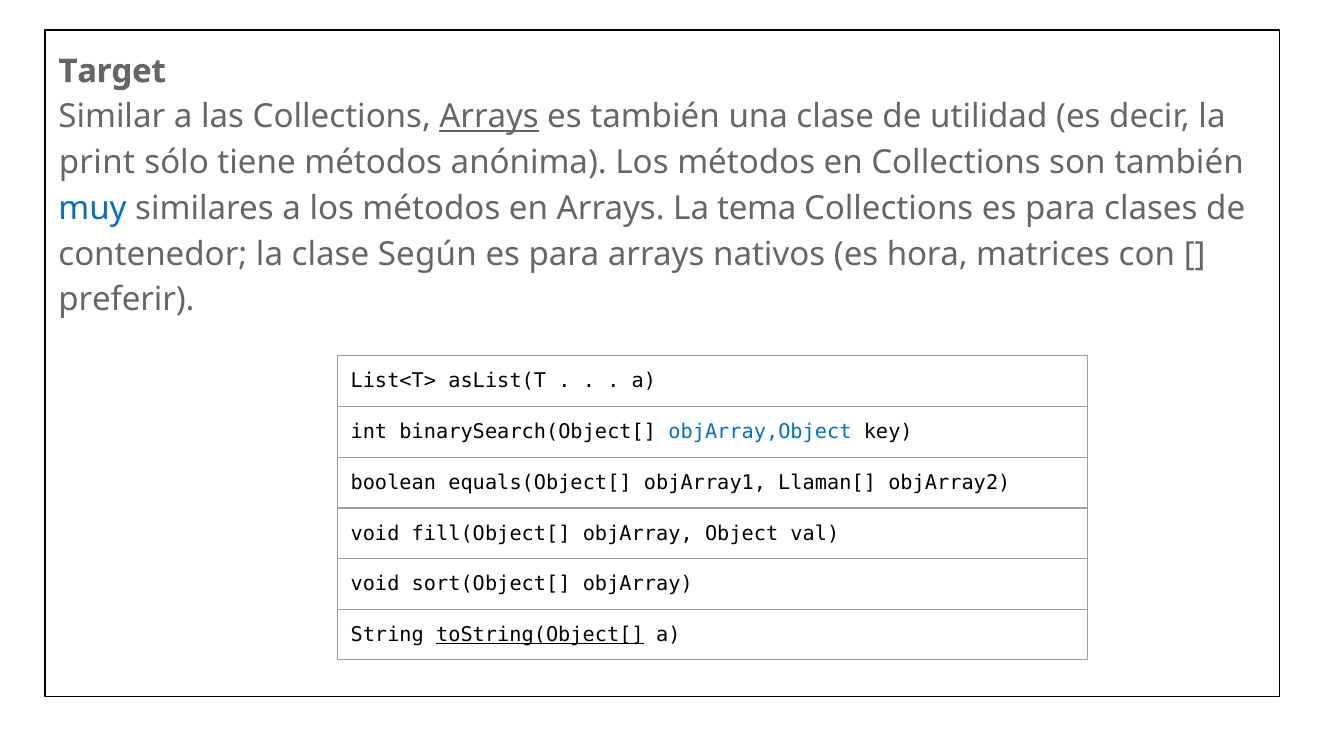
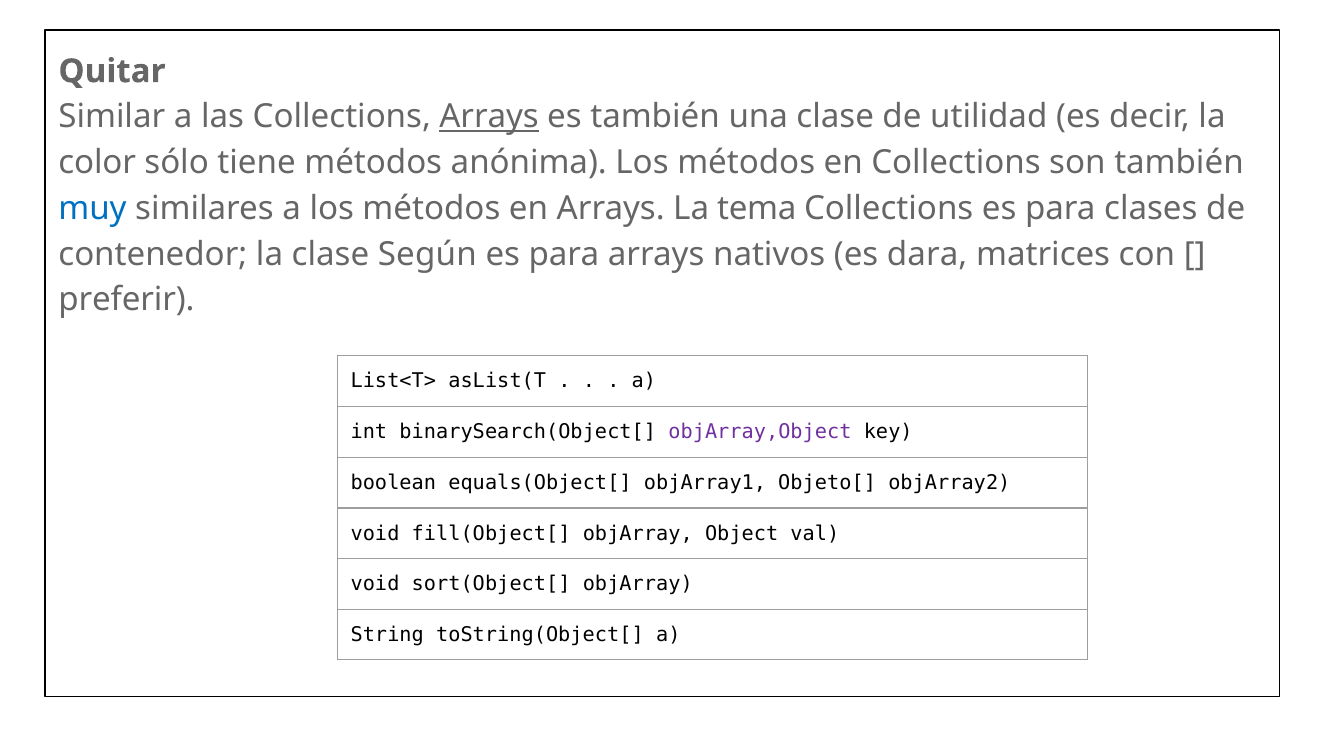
Target: Target -> Quitar (112, 71)
print: print -> color (97, 163)
hora: hora -> dara (927, 254)
objArray,Object colour: blue -> purple (760, 431)
Llaman[: Llaman[ -> Objeto[ (827, 483)
toString(Object[ underline: present -> none (540, 634)
